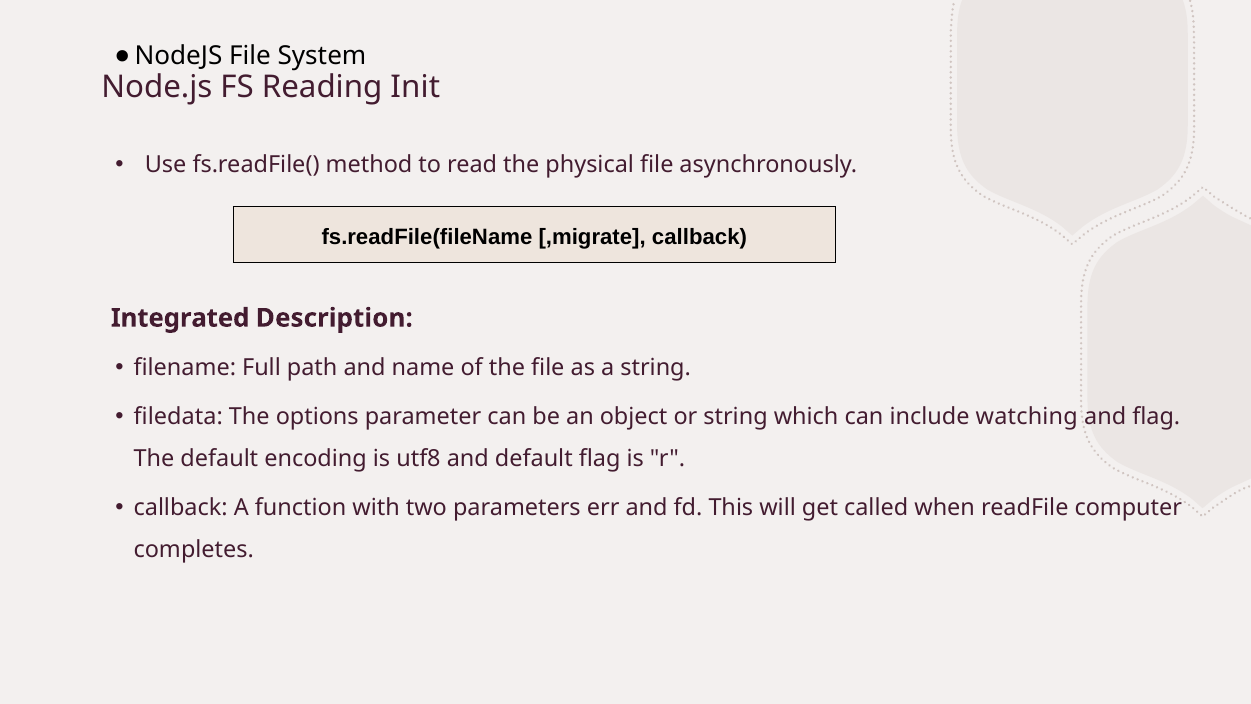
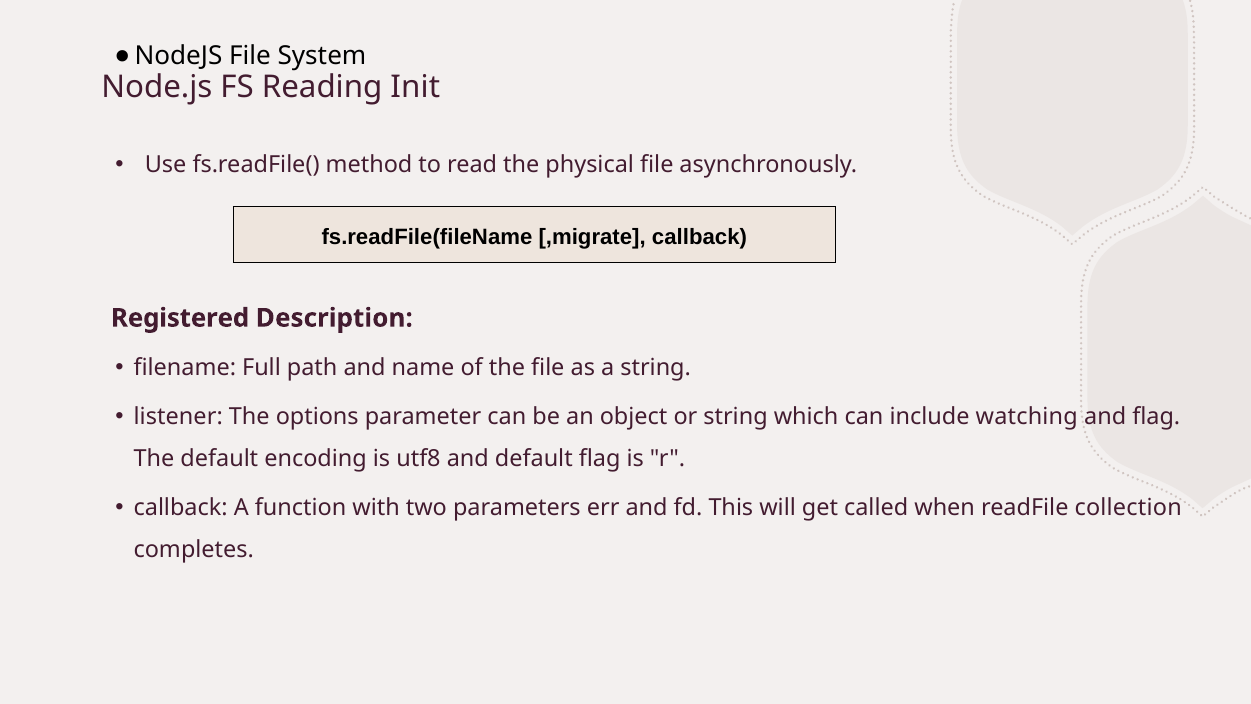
Integrated: Integrated -> Registered (180, 318)
filedata: filedata -> listener (178, 417)
computer: computer -> collection (1128, 508)
